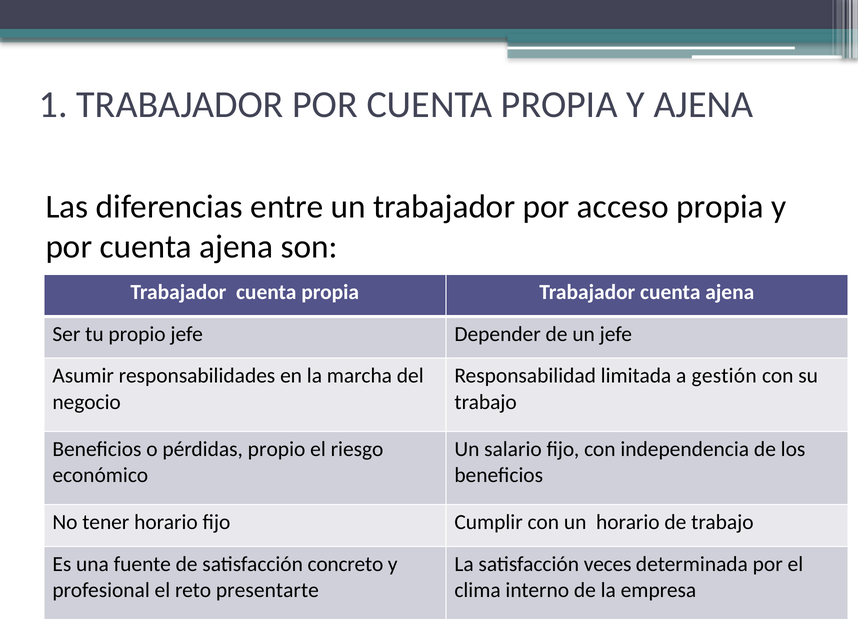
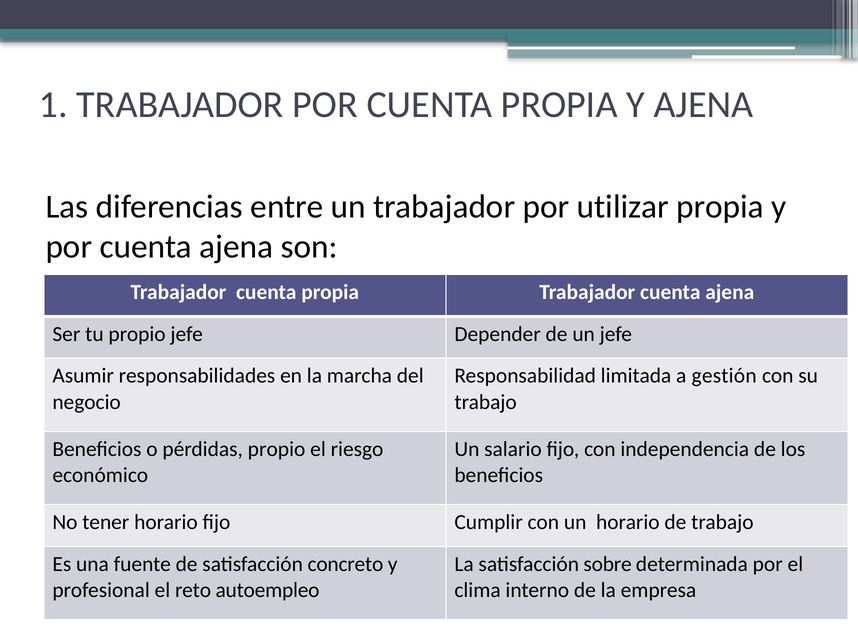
acceso: acceso -> utilizar (623, 206)
veces: veces -> sobre (608, 563)
presentarte: presentarte -> autoempleo (268, 590)
